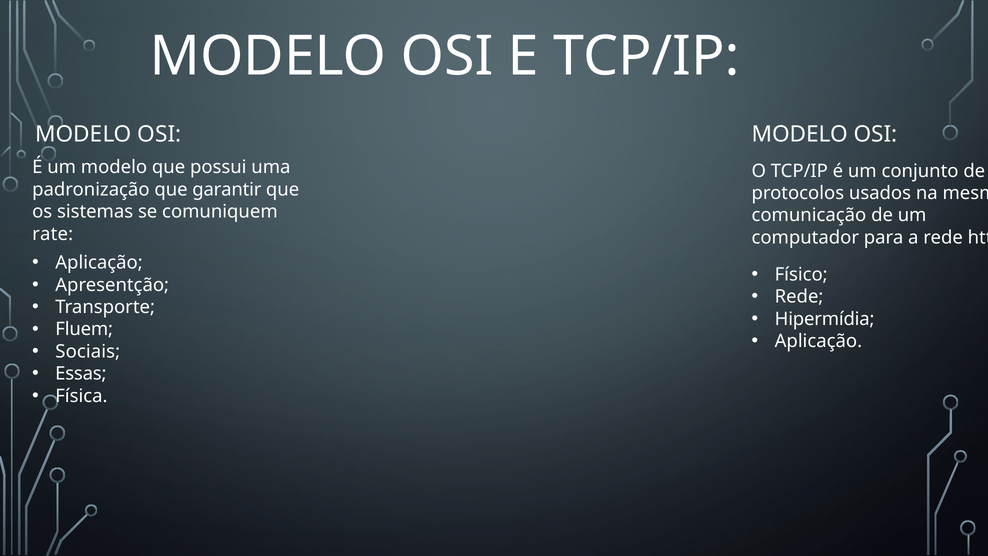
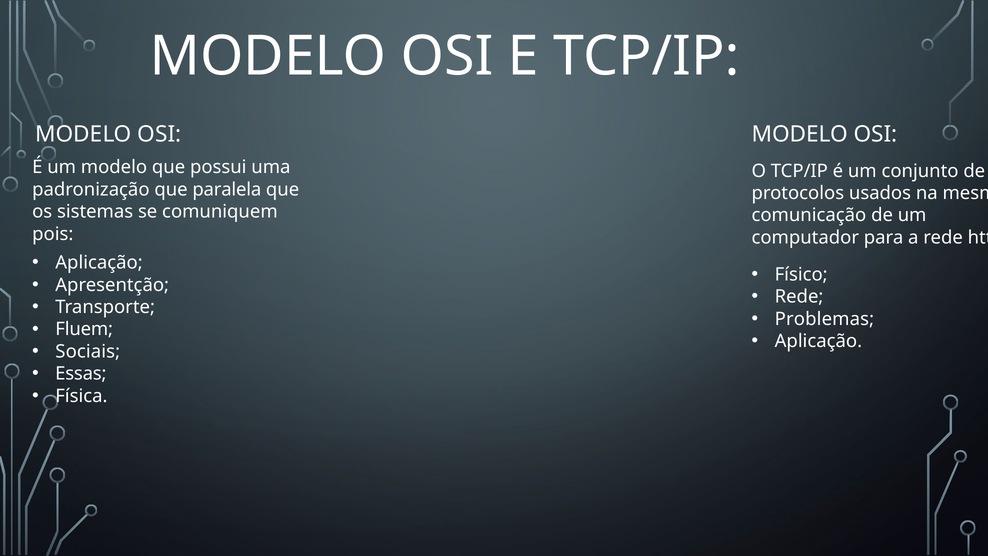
garantir: garantir -> paralela (227, 189)
rate: rate -> pois (53, 234)
Hipermídia: Hipermídia -> Problemas (824, 319)
